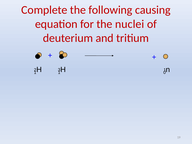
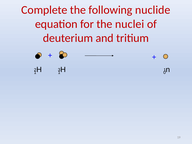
causing: causing -> nuclide (153, 10)
